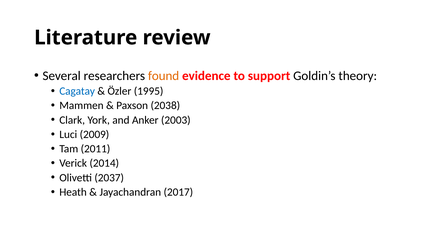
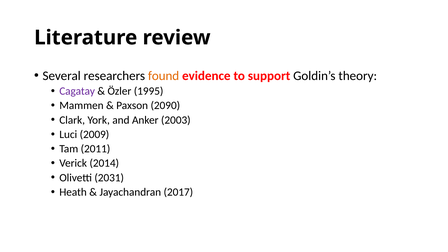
Cagatay colour: blue -> purple (77, 91)
2038: 2038 -> 2090 (165, 106)
2037: 2037 -> 2031 (109, 178)
